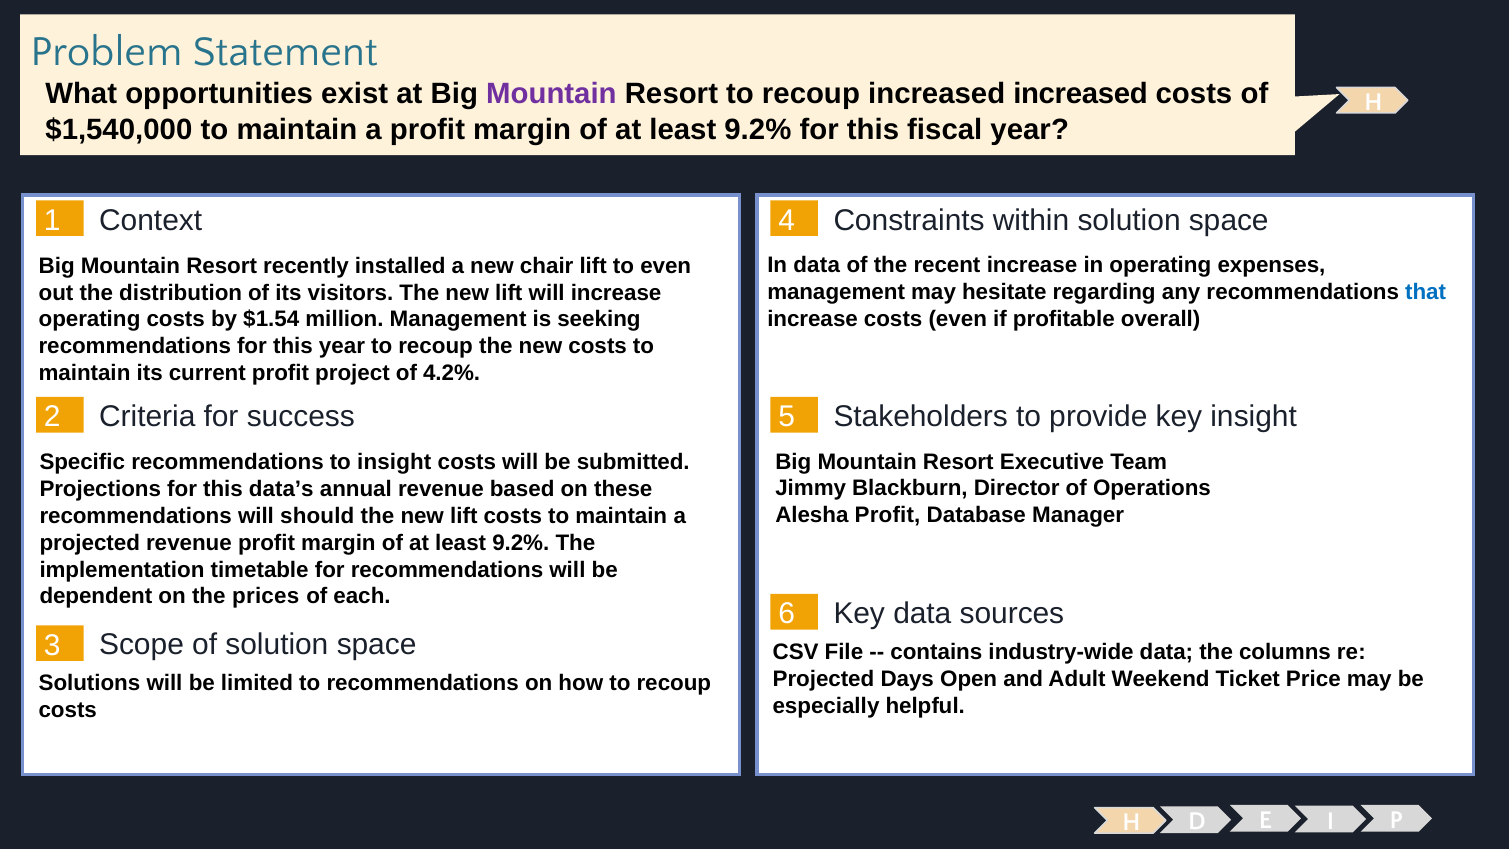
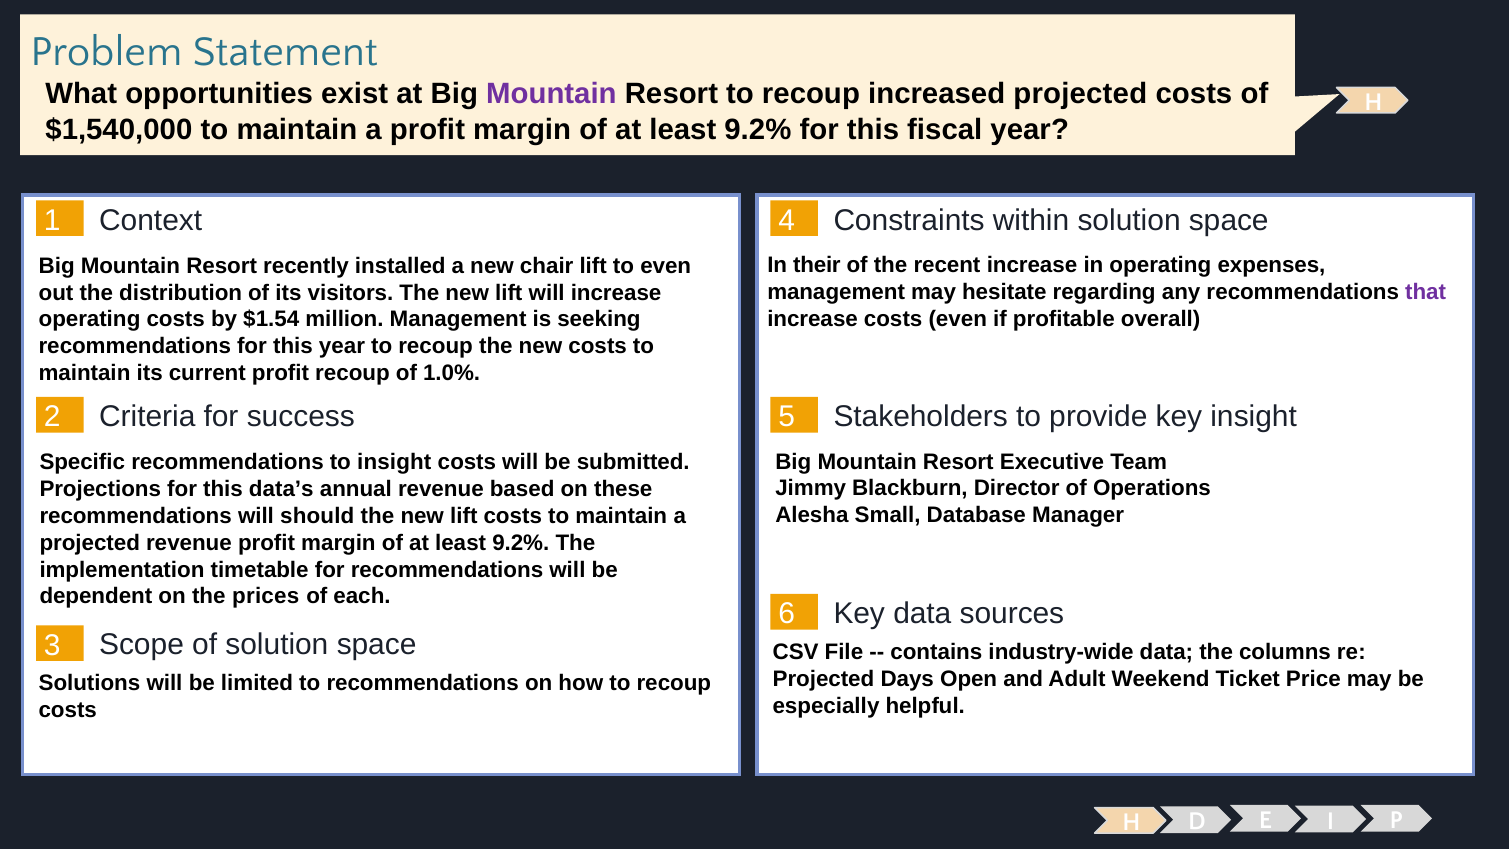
increased increased: increased -> projected (1080, 94)
In data: data -> their (817, 266)
that colour: blue -> purple (1426, 292)
profit project: project -> recoup (352, 373)
4.2%: 4.2% -> 1.0% (452, 373)
Alesha Profit: Profit -> Small (888, 515)
